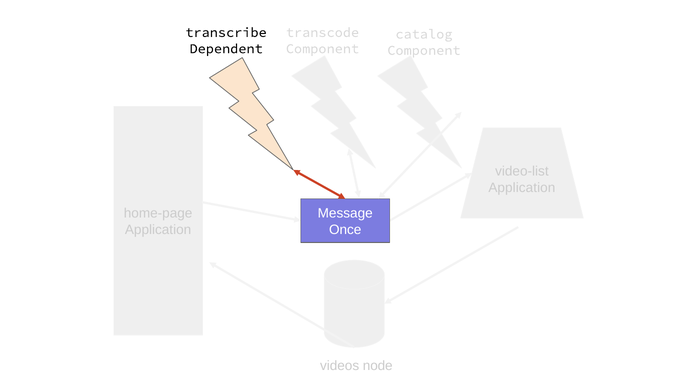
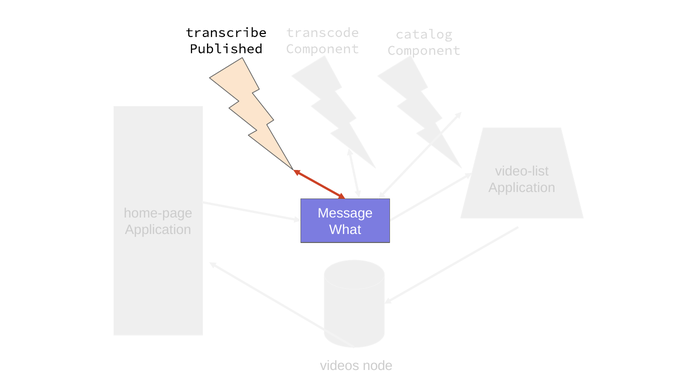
Dependent: Dependent -> Published (226, 49)
Once: Once -> What (345, 230)
